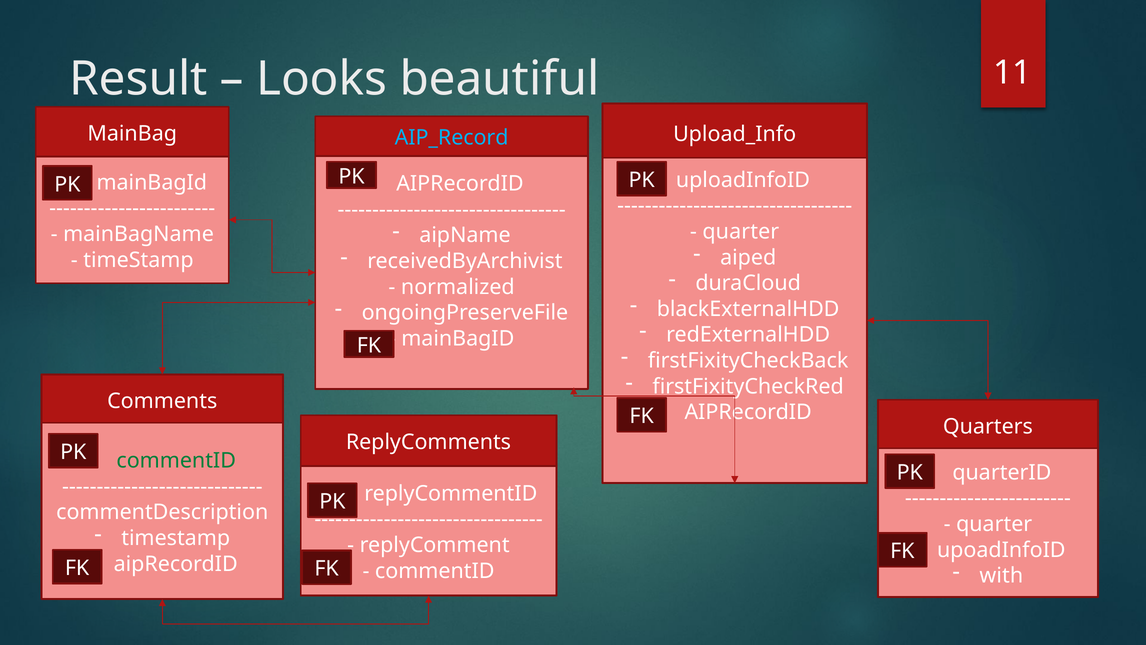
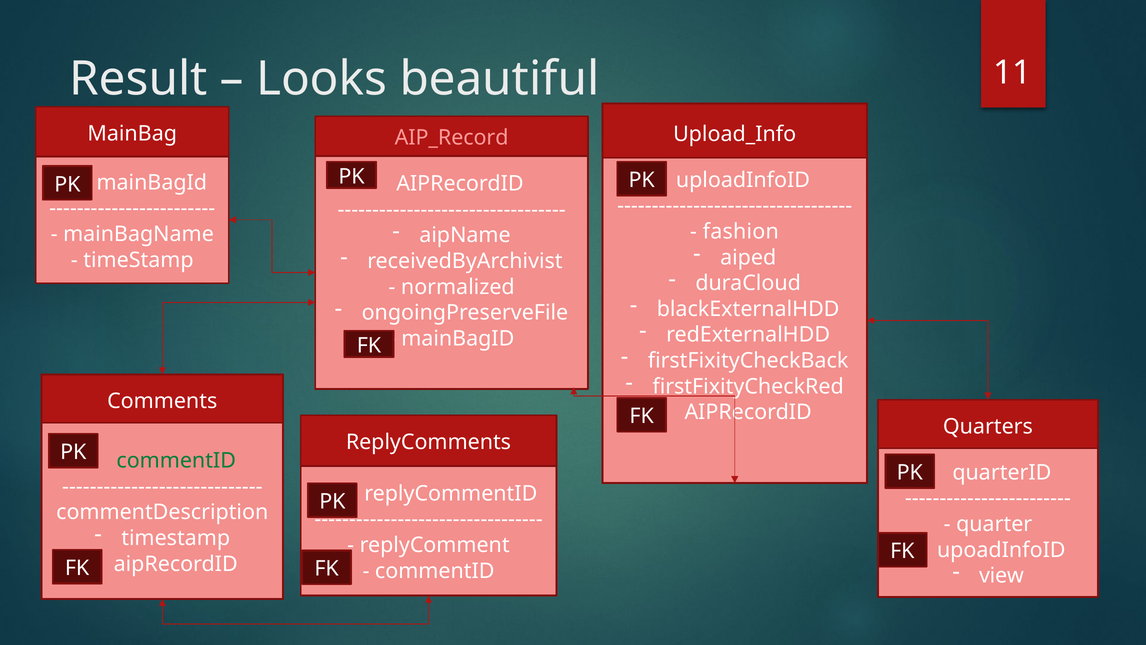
AIP_Record colour: light blue -> pink (452, 138)
quarter: quarter -> fashion (741, 232)
with: with -> view (1001, 575)
